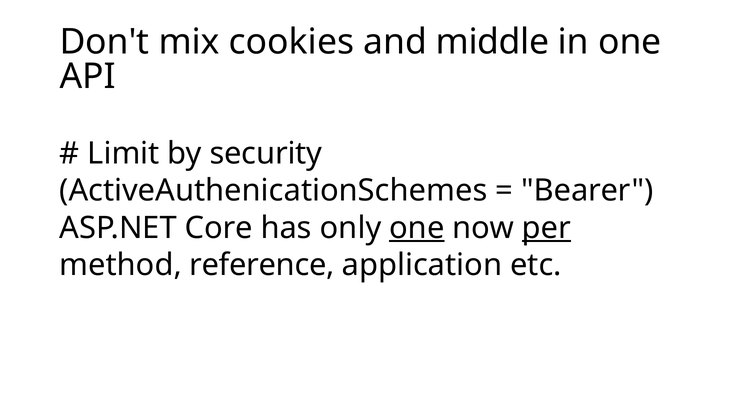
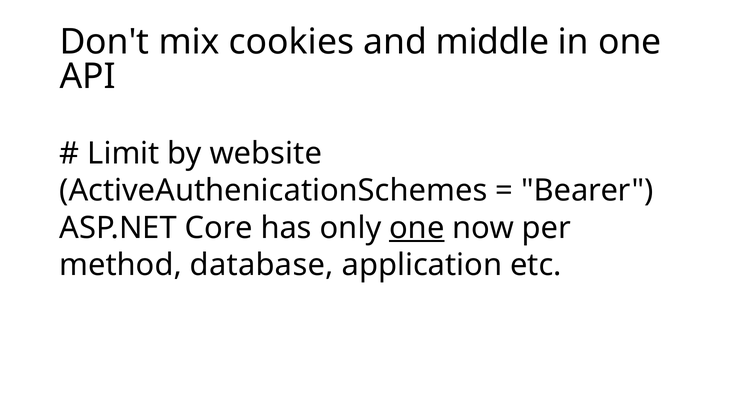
security: security -> website (266, 153)
per underline: present -> none (546, 227)
reference: reference -> database (262, 265)
